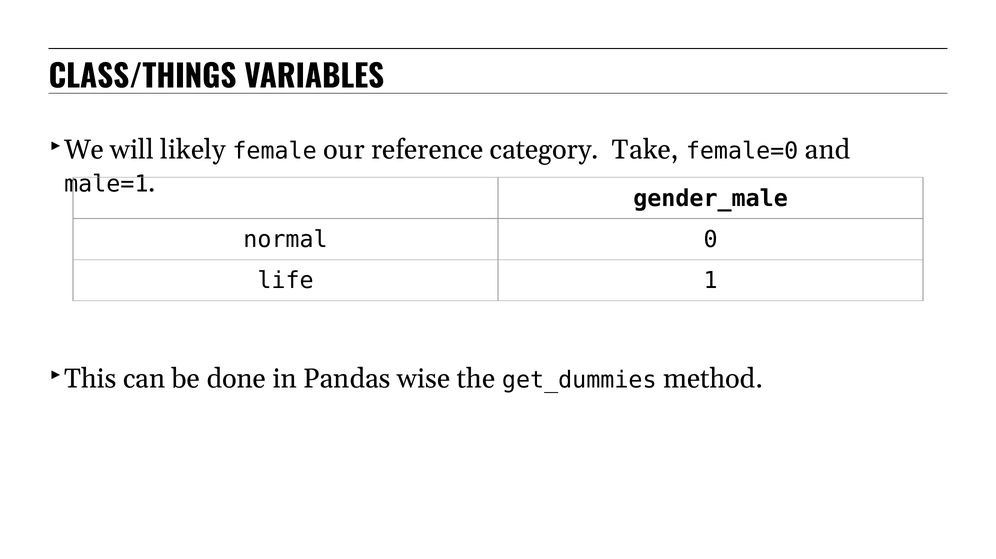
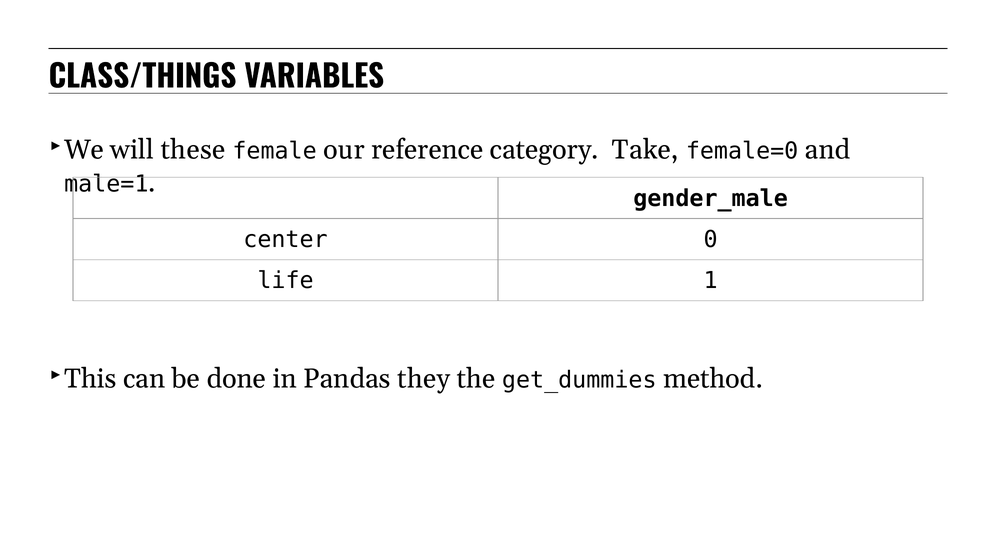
likely: likely -> these (193, 150)
normal: normal -> center (286, 240)
wise: wise -> they (424, 379)
